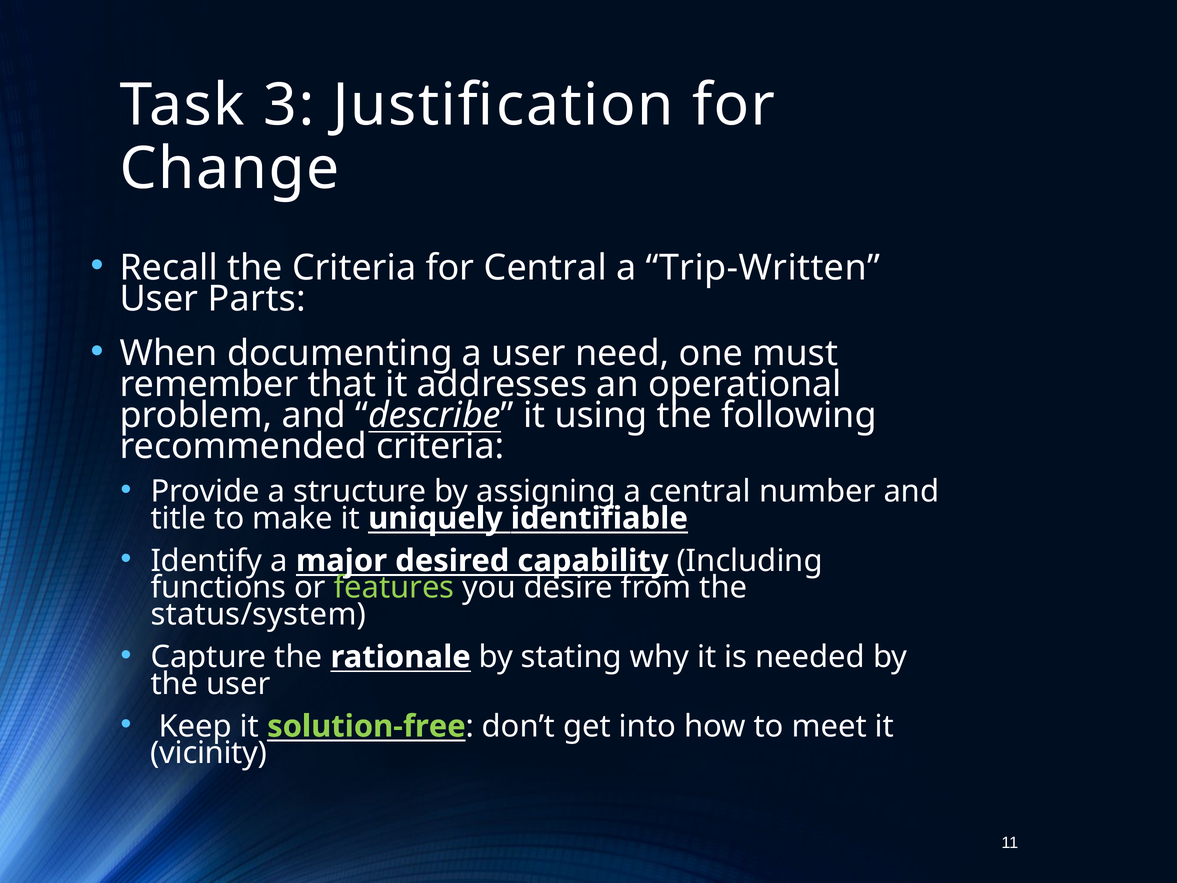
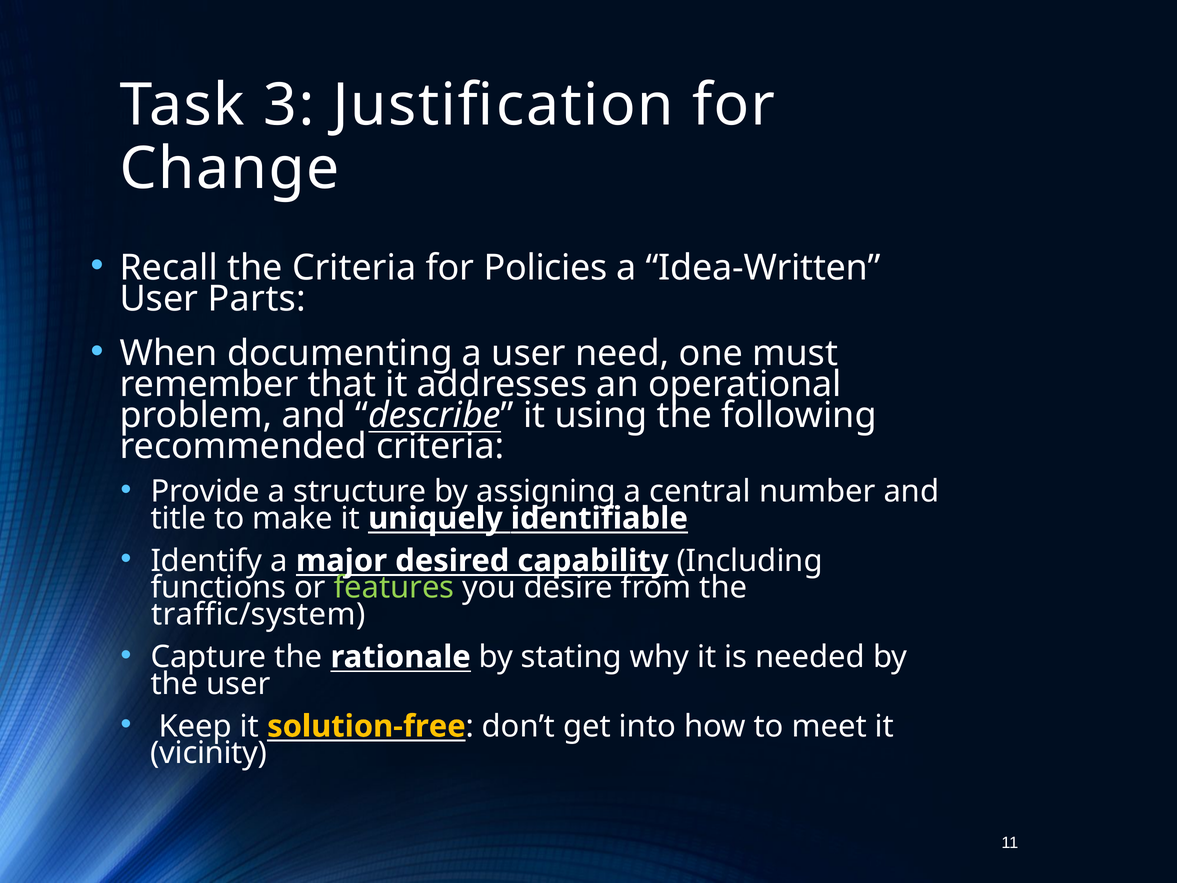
for Central: Central -> Policies (546, 268)
Trip-Written: Trip-Written -> Idea-Written (763, 268)
status/system: status/system -> traffic/system (258, 614)
solution-free colour: light green -> yellow (366, 726)
